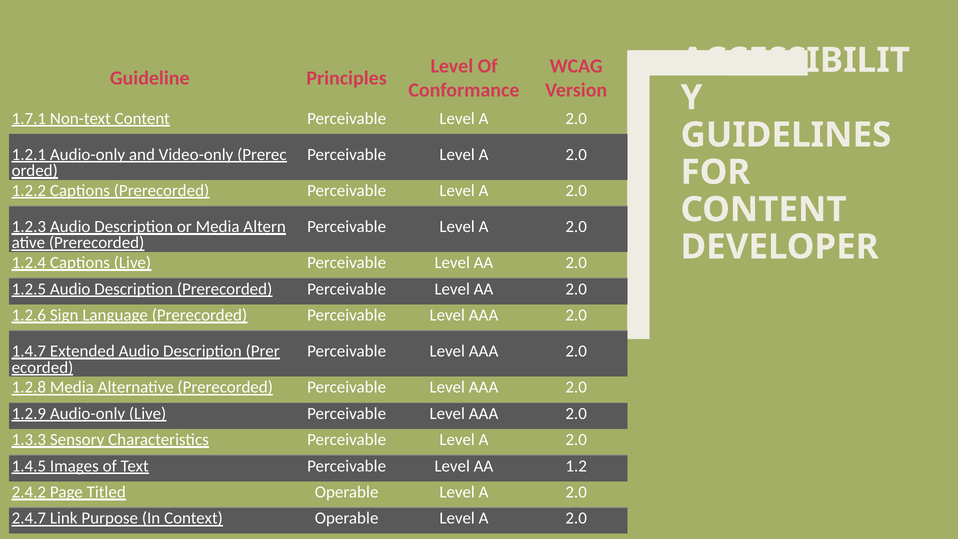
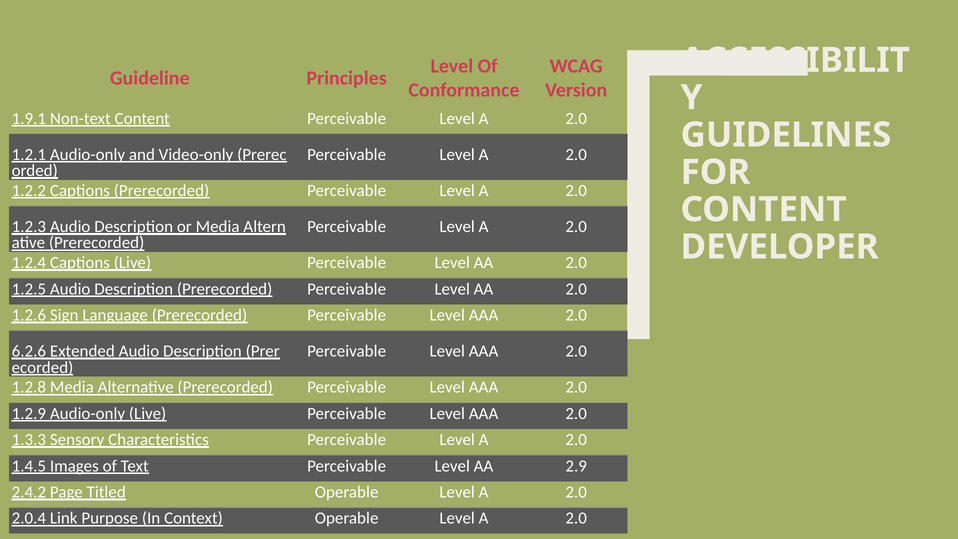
1.7.1: 1.7.1 -> 1.9.1 (29, 118)
1.4.7: 1.4.7 -> 6.2.6 (29, 351)
1.2: 1.2 -> 2.9 (576, 466)
2.4.7: 2.4.7 -> 2.0.4 (29, 518)
